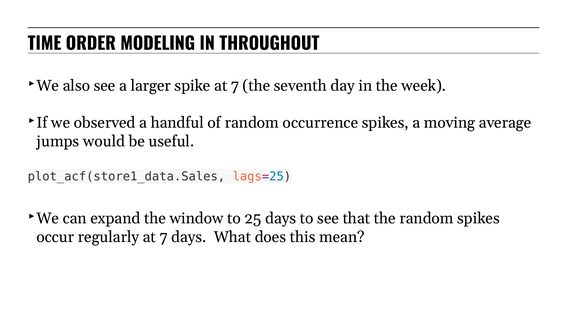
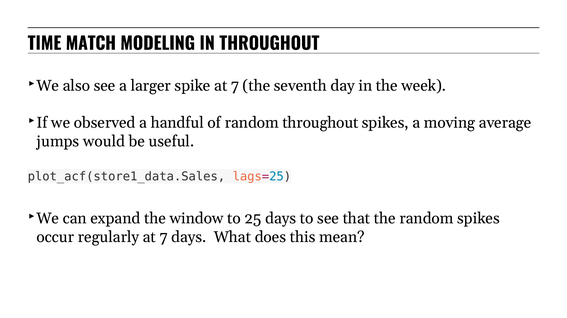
ORDER: ORDER -> MATCH (91, 44)
random occurrence: occurrence -> throughout (321, 123)
